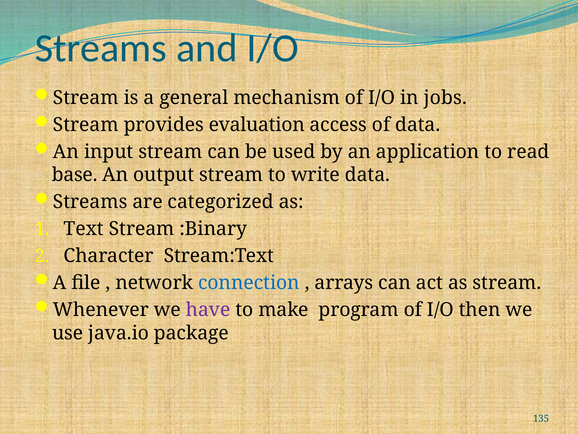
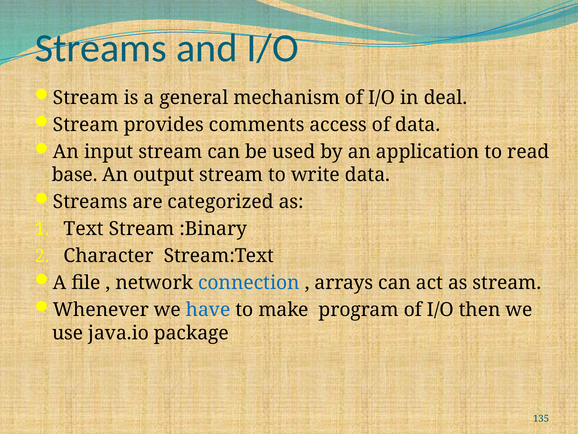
jobs: jobs -> deal (445, 98)
evaluation: evaluation -> comments (257, 125)
have colour: purple -> blue (208, 310)
